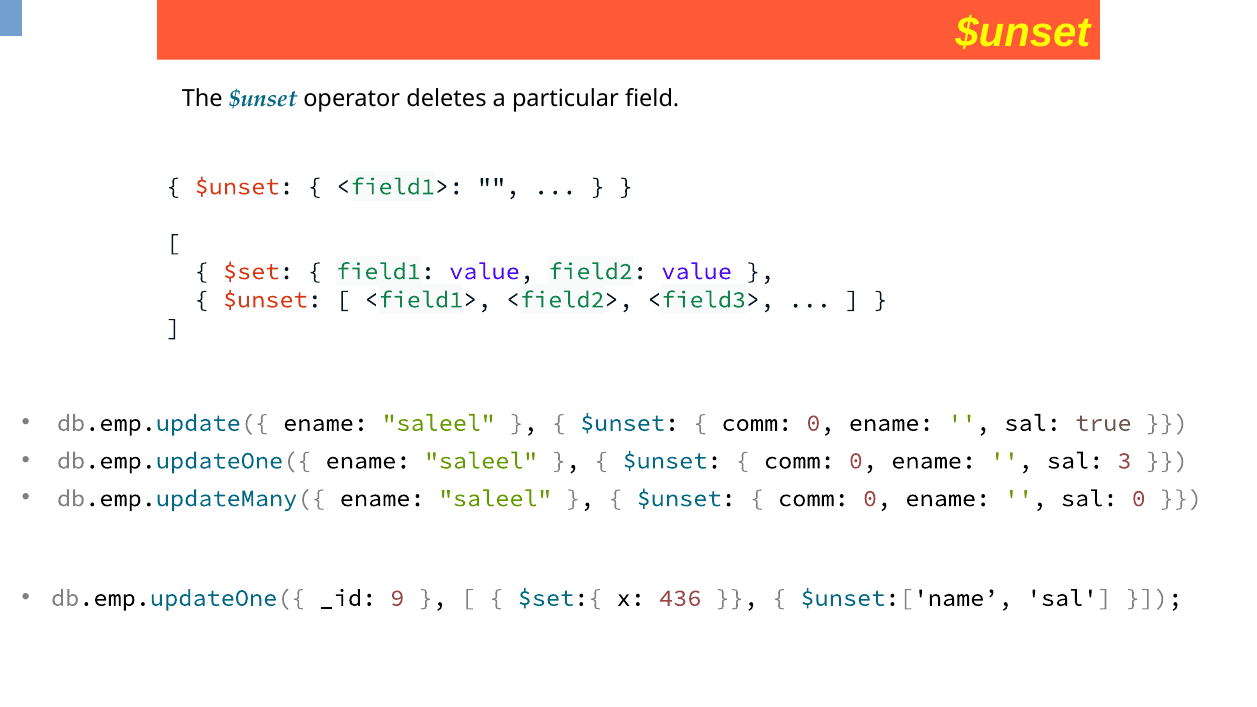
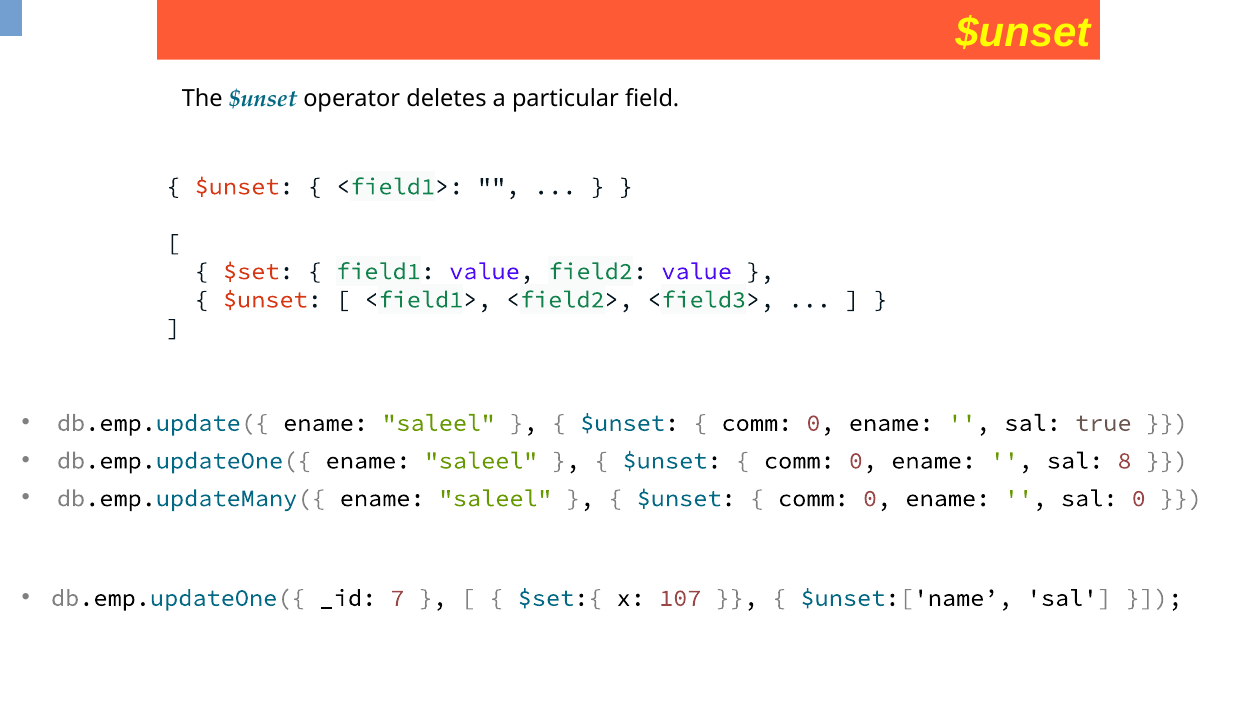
3: 3 -> 8 (1125, 461)
9: 9 -> 7 (397, 598)
436: 436 -> 107 (680, 598)
